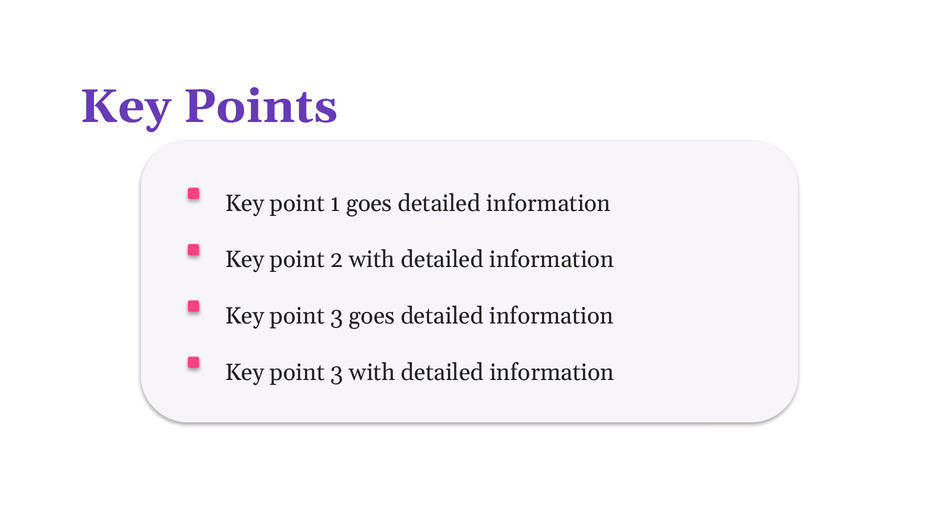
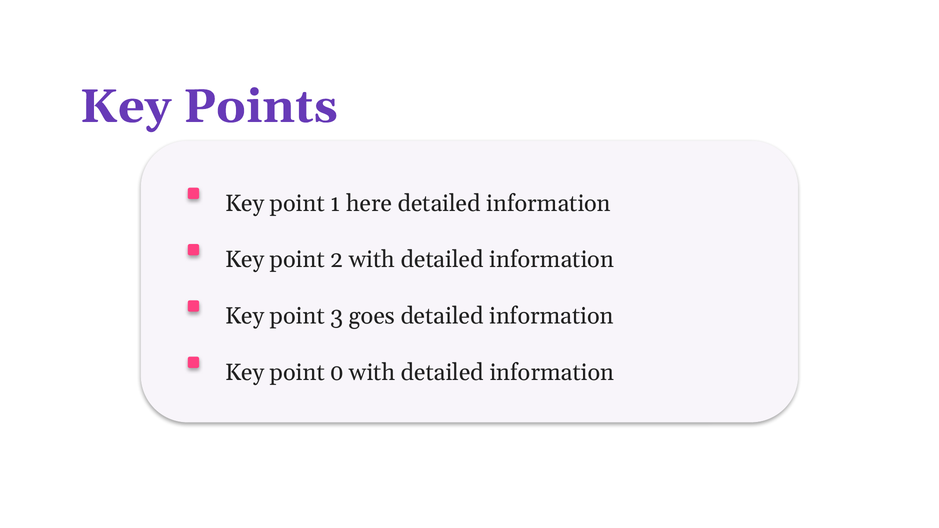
1 goes: goes -> here (369, 203)
3: 3 -> 0 (337, 372)
